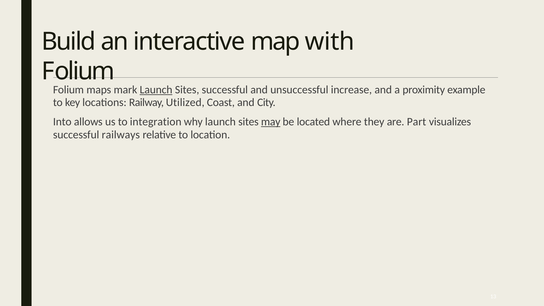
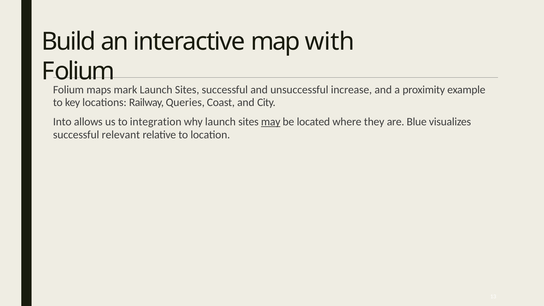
Launch underline: present -> none (156, 90)
Utilized: Utilized -> Queries (185, 102)
Part: Part -> Blue (417, 122)
railways: railways -> relevant (121, 135)
